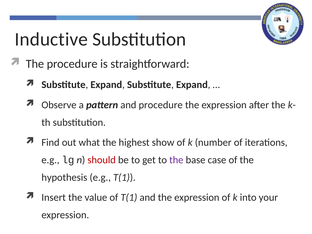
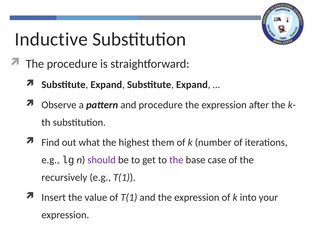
show: show -> them (163, 142)
should colour: red -> purple (102, 160)
hypothesis: hypothesis -> recursively (64, 177)
